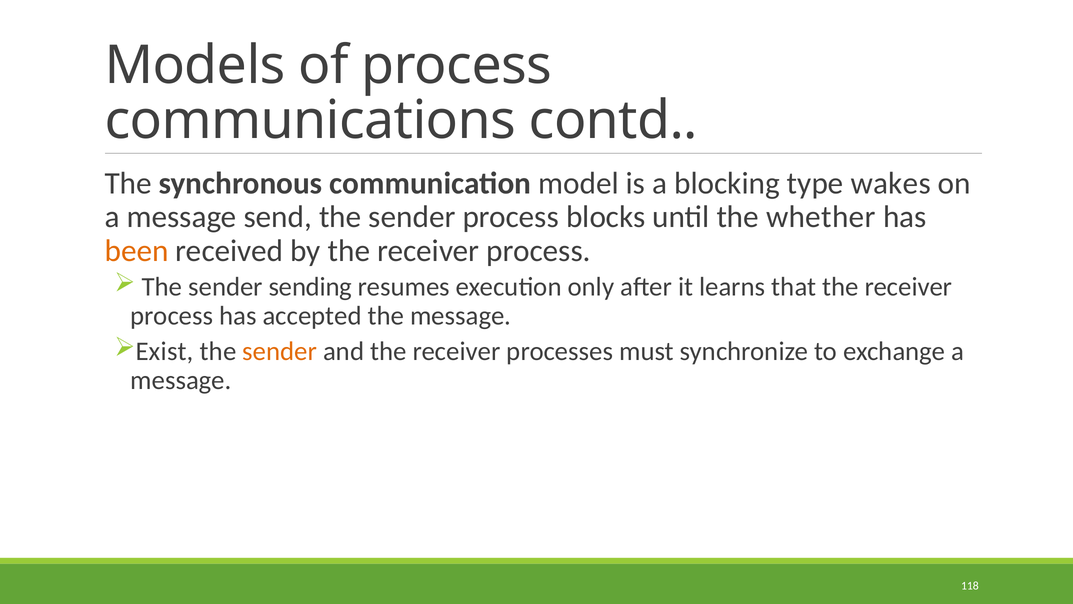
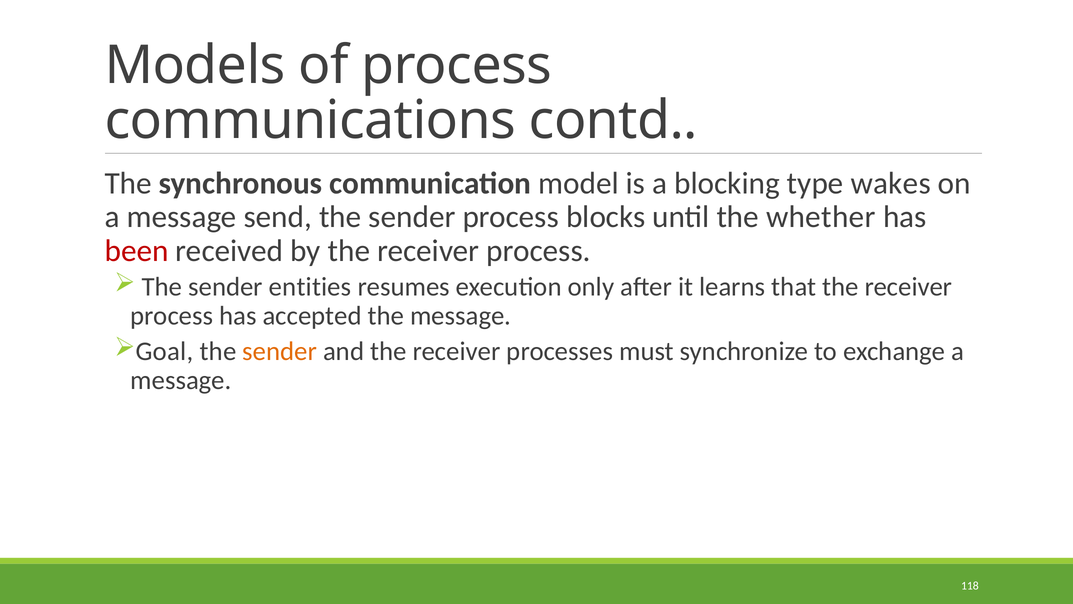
been colour: orange -> red (137, 251)
sending: sending -> entities (310, 287)
Exist: Exist -> Goal (165, 351)
